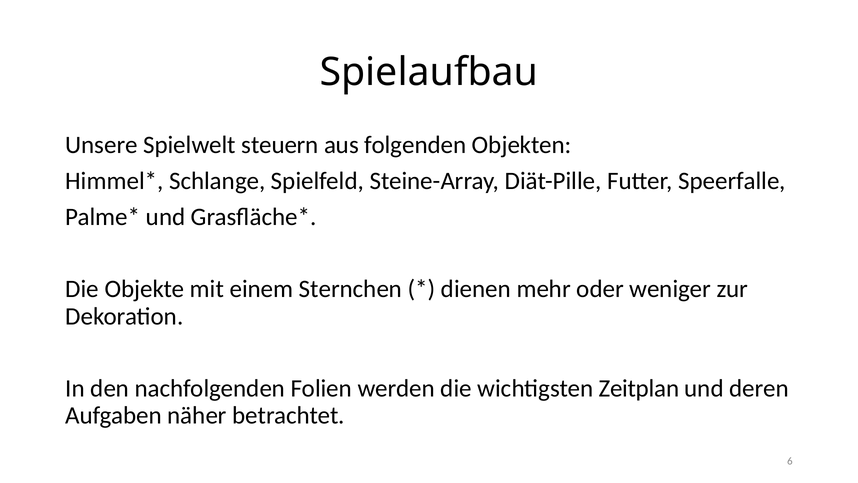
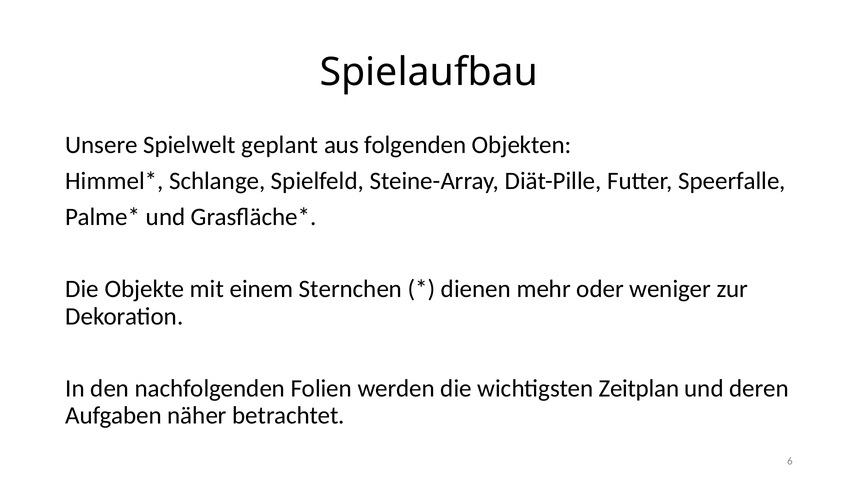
steuern: steuern -> geplant (280, 145)
